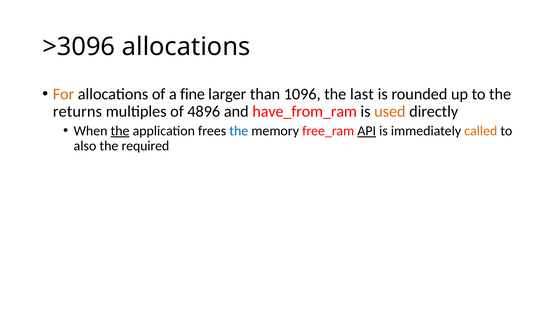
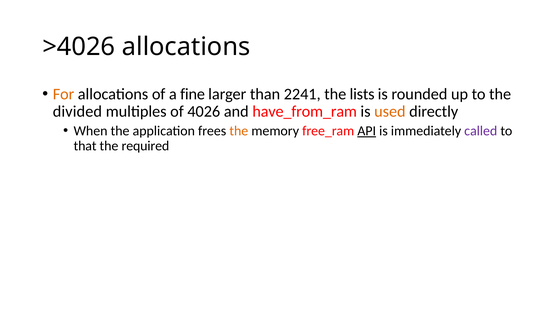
>3096: >3096 -> >4026 (79, 47)
1096: 1096 -> 2241 (302, 94)
last: last -> lists (362, 94)
returns: returns -> divided (77, 112)
4896: 4896 -> 4026 (204, 112)
the underline: present -> none (120, 131)
the colour: blue -> orange (239, 131)
called colour: orange -> purple (481, 131)
also: also -> that (85, 146)
